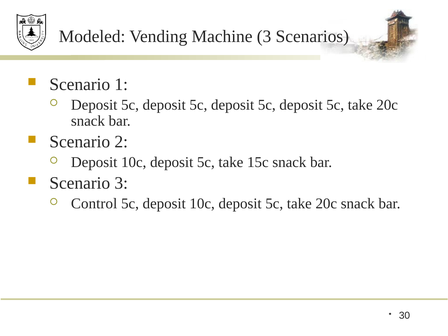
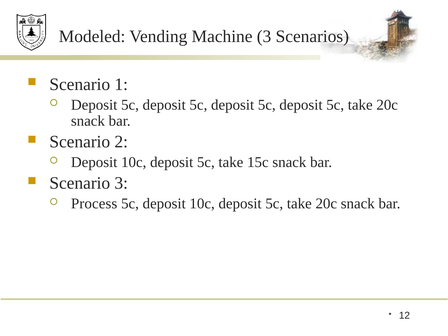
Control: Control -> Process (94, 204)
30: 30 -> 12 (404, 315)
